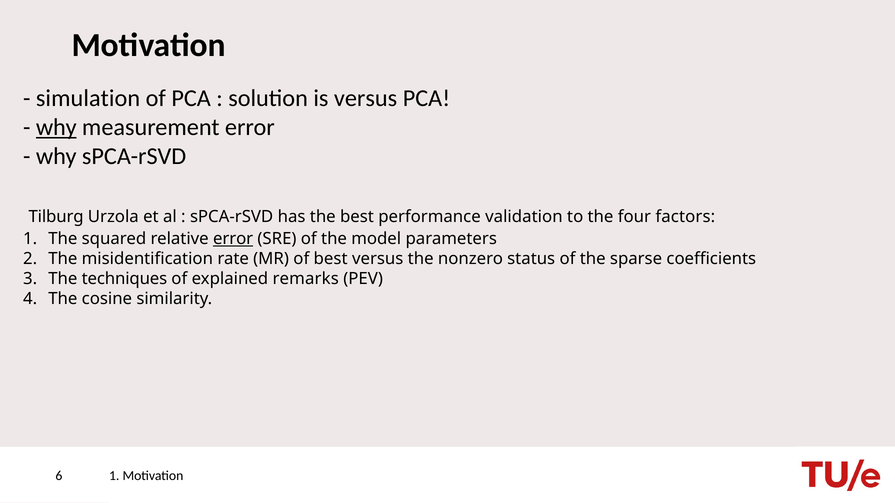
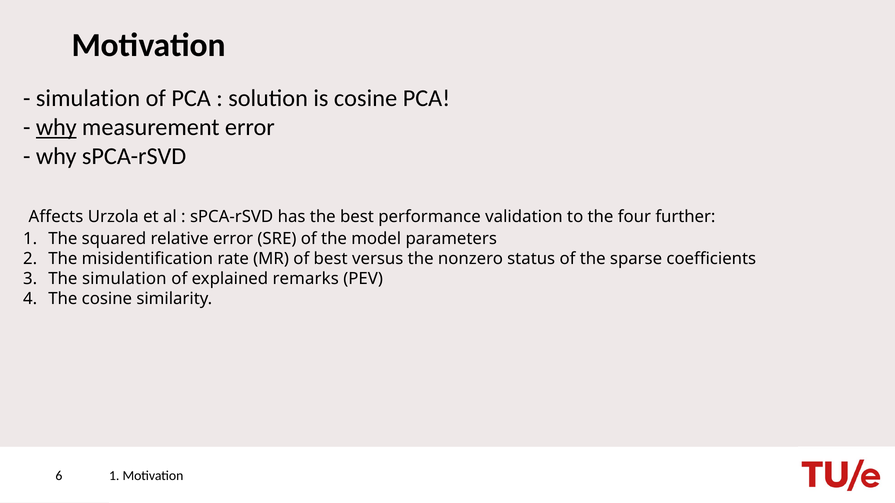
is versus: versus -> cosine (366, 98)
Tilburg: Tilburg -> Affects (56, 217)
factors: factors -> further (685, 217)
error underline: present -> none (233, 239)
The techniques: techniques -> simulation (124, 279)
